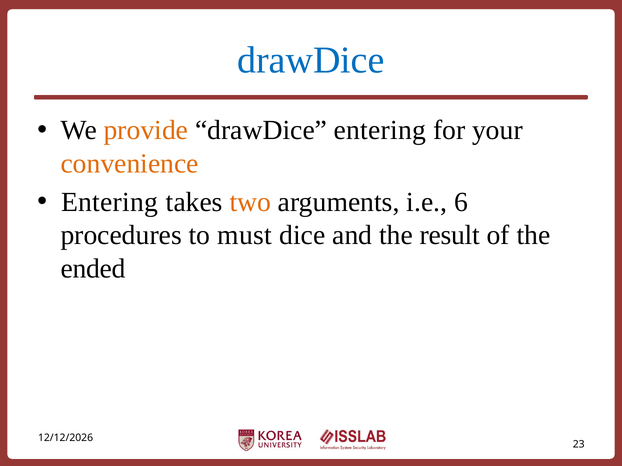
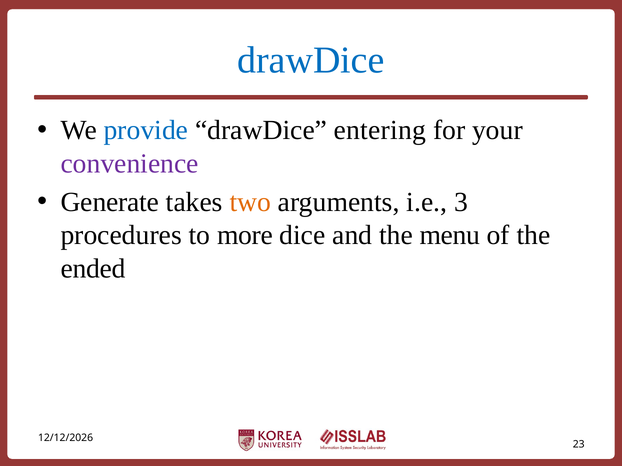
provide colour: orange -> blue (146, 130)
convenience colour: orange -> purple (130, 164)
Entering: Entering -> Generate (110, 202)
6: 6 -> 3 (461, 202)
must: must -> more (245, 236)
result: result -> menu (450, 236)
